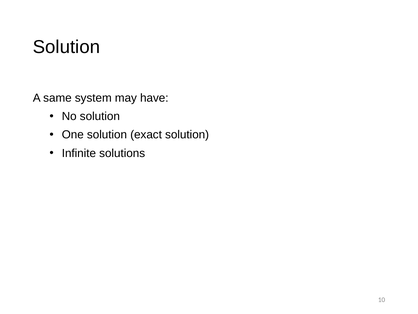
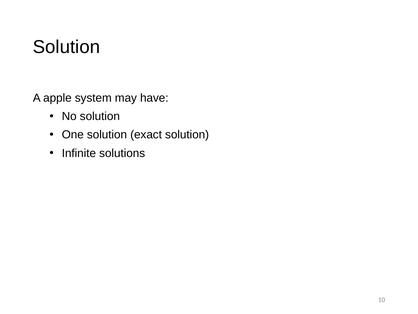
same: same -> apple (57, 98)
